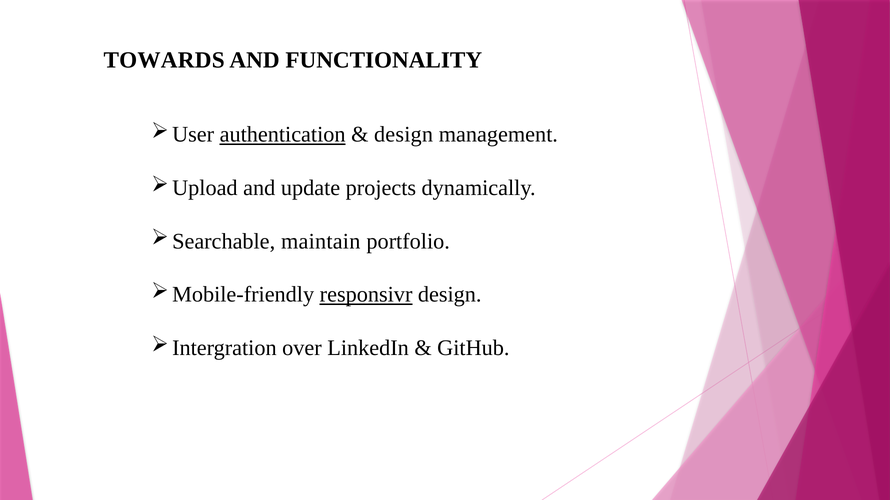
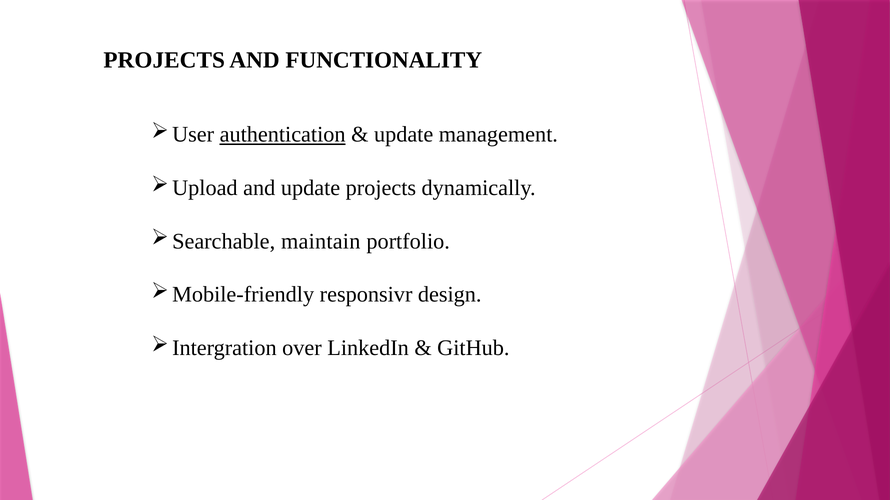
TOWARDS: TOWARDS -> PROJECTS (164, 60)
design: design -> update (404, 135)
responsivr underline: present -> none (366, 295)
